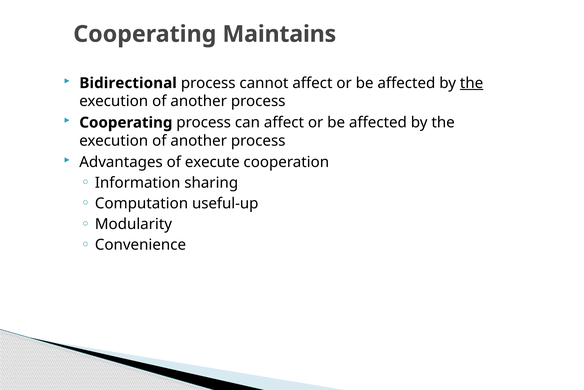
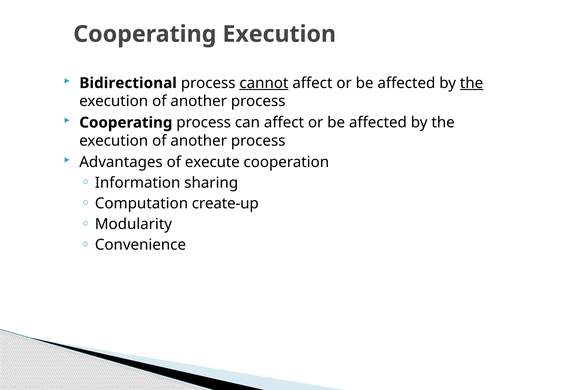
Cooperating Maintains: Maintains -> Execution (279, 34)
cannot underline: none -> present (264, 83)
useful-up: useful-up -> create-up (225, 203)
